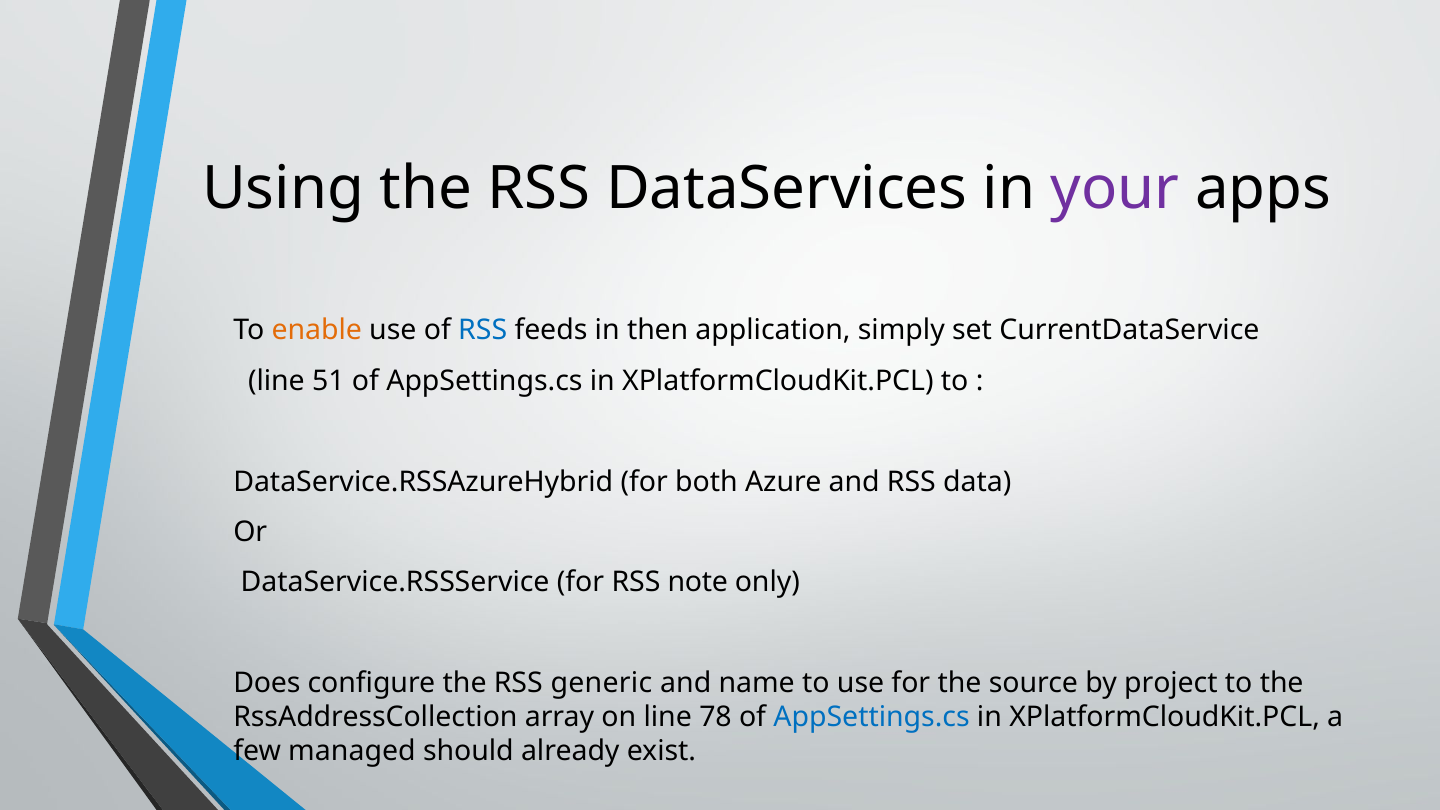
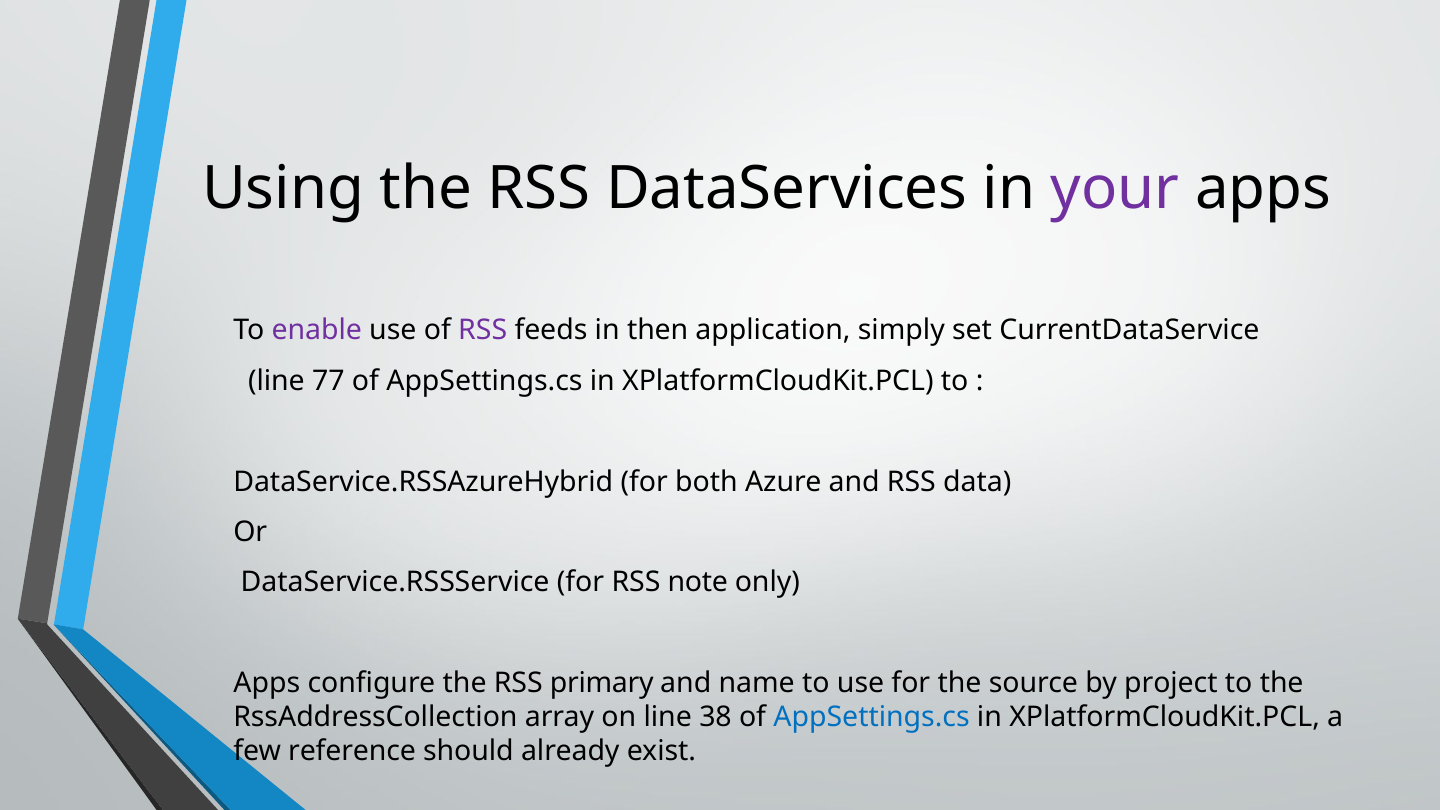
enable colour: orange -> purple (317, 330)
RSS colour: blue -> purple (483, 330)
51: 51 -> 77 (328, 381)
Does: Does -> Apps (267, 683)
generic: generic -> primary (602, 683)
78: 78 -> 38 (716, 717)
managed: managed -> reference (352, 752)
